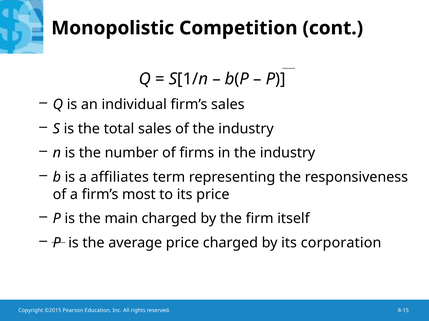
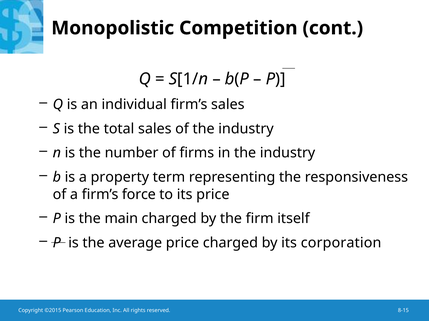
affiliates: affiliates -> property (120, 178)
most: most -> force (139, 195)
